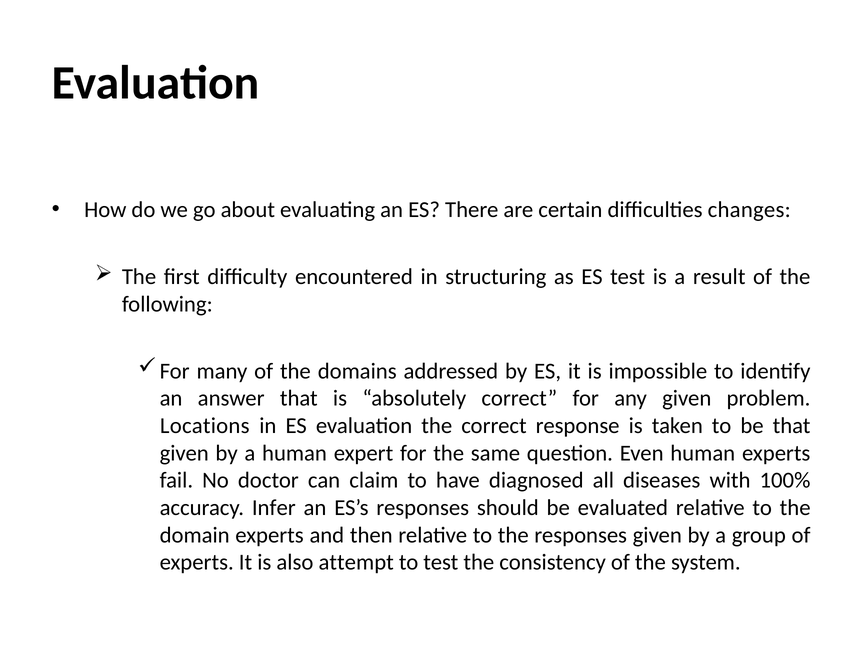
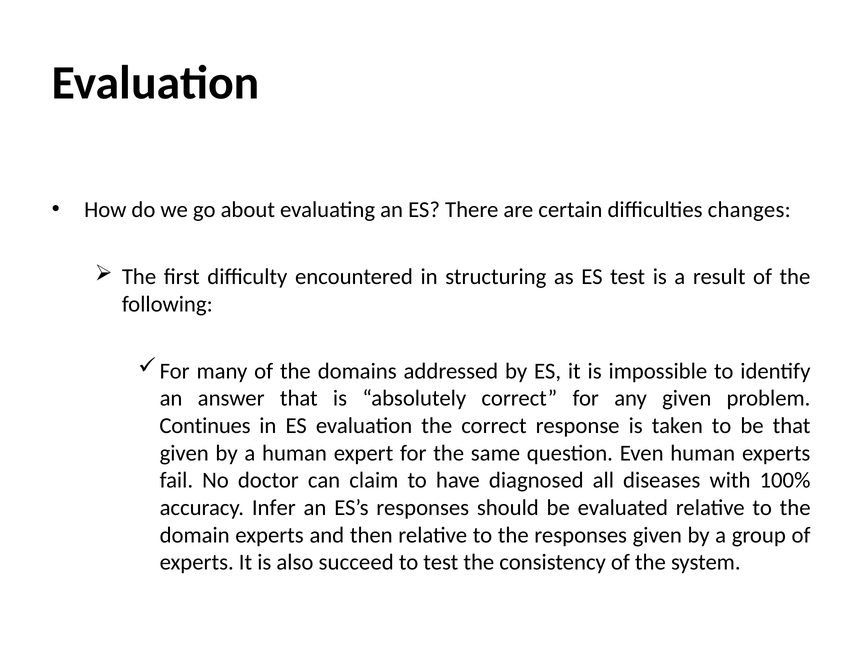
Locations: Locations -> Continues (205, 426)
attempt: attempt -> succeed (356, 563)
